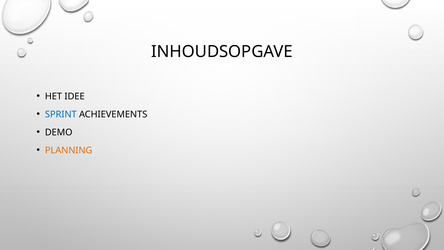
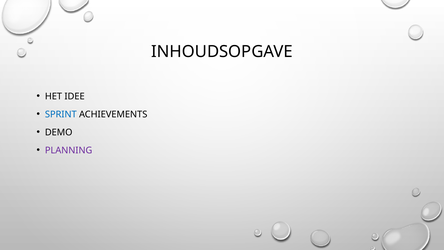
PLANNING colour: orange -> purple (69, 150)
